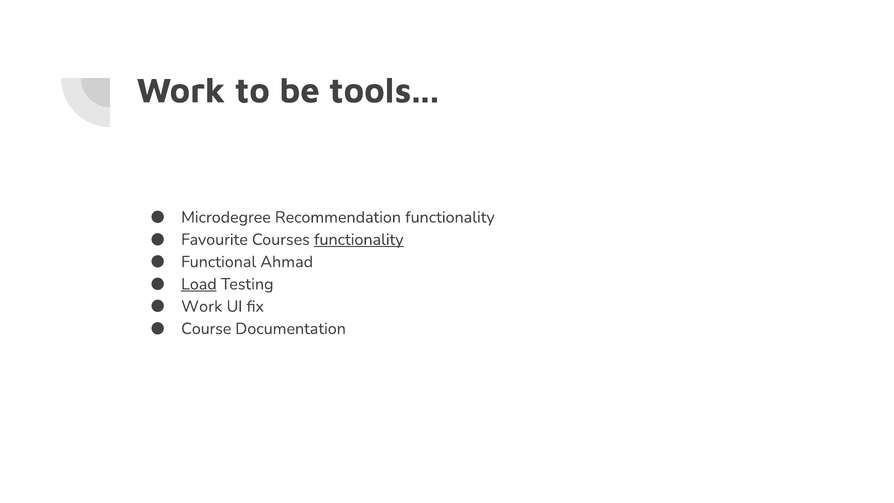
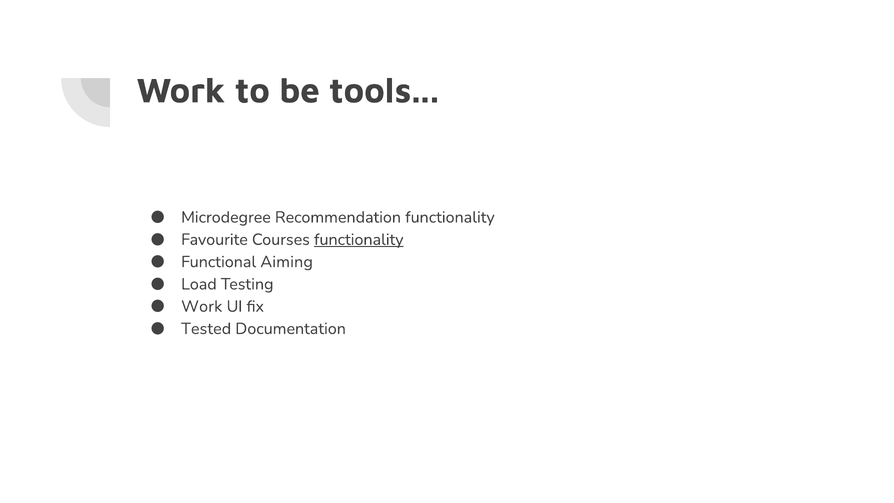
Ahmad: Ahmad -> Aiming (287, 262)
Load underline: present -> none (199, 284)
Course: Course -> Tested (206, 329)
